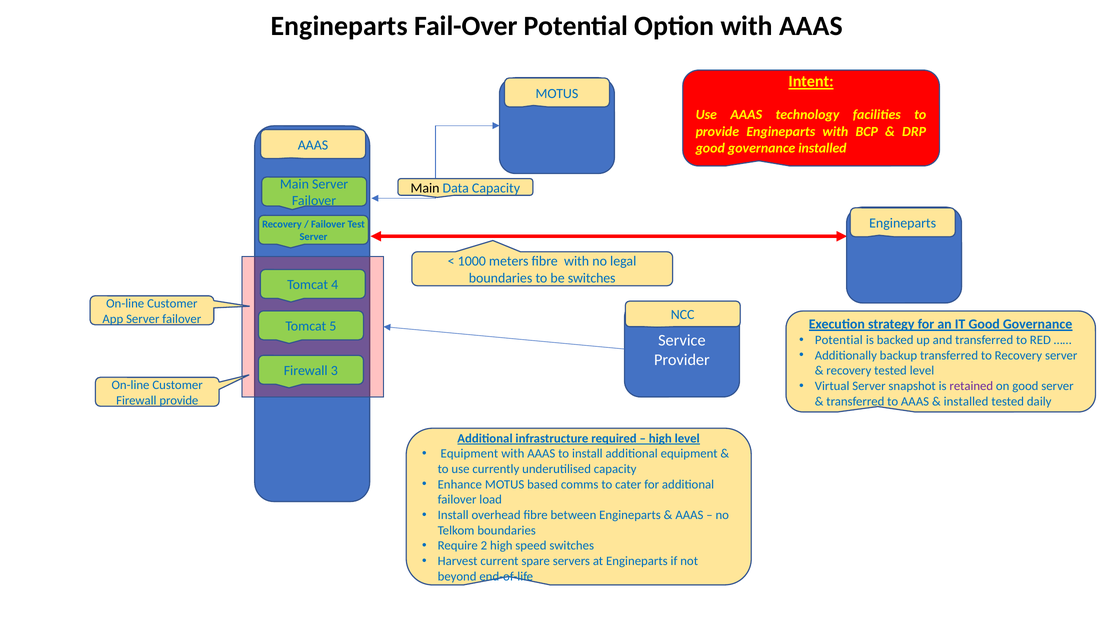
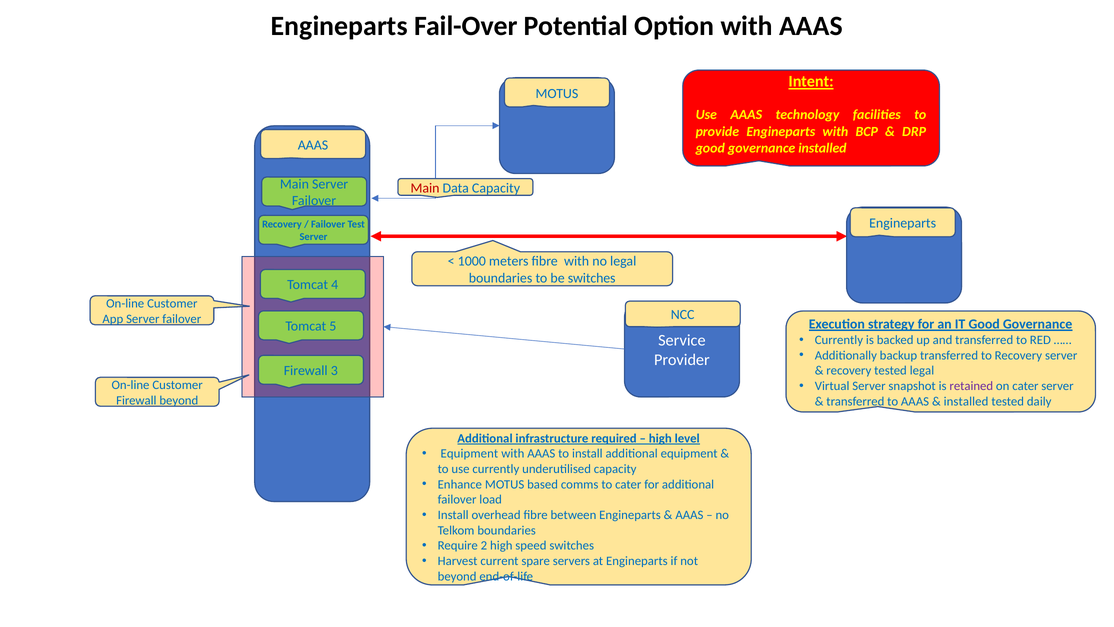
Main colour: black -> red (425, 188)
Potential: Potential -> Currently (839, 340)
tested level: level -> legal (922, 370)
on good: good -> cater (1025, 386)
Firewall provide: provide -> beyond (179, 400)
